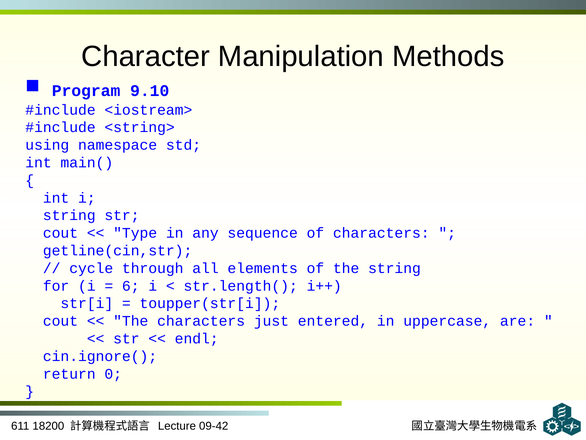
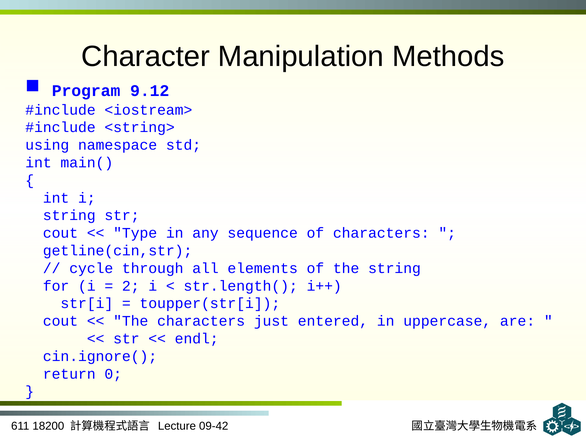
9.10: 9.10 -> 9.12 (150, 91)
6: 6 -> 2 (131, 286)
